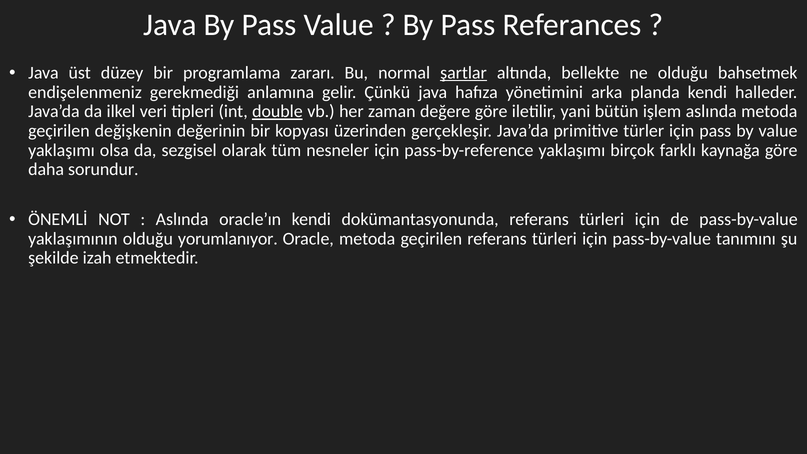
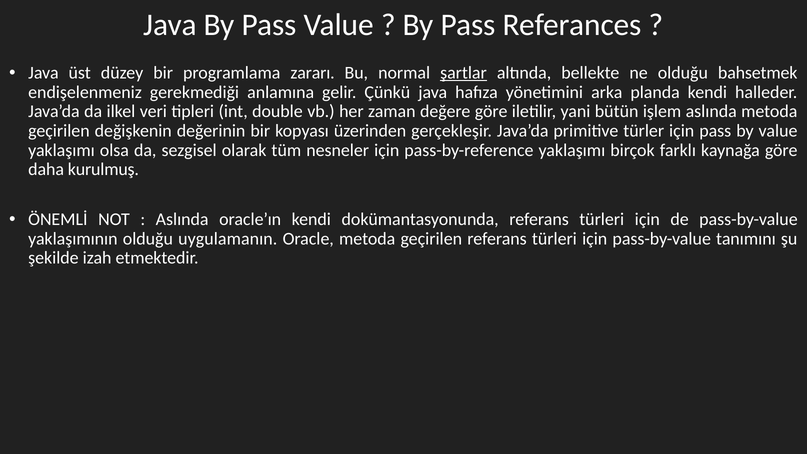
double underline: present -> none (277, 112)
sorundur: sorundur -> kurulmuş (103, 169)
yorumlanıyor: yorumlanıyor -> uygulamanın (228, 239)
